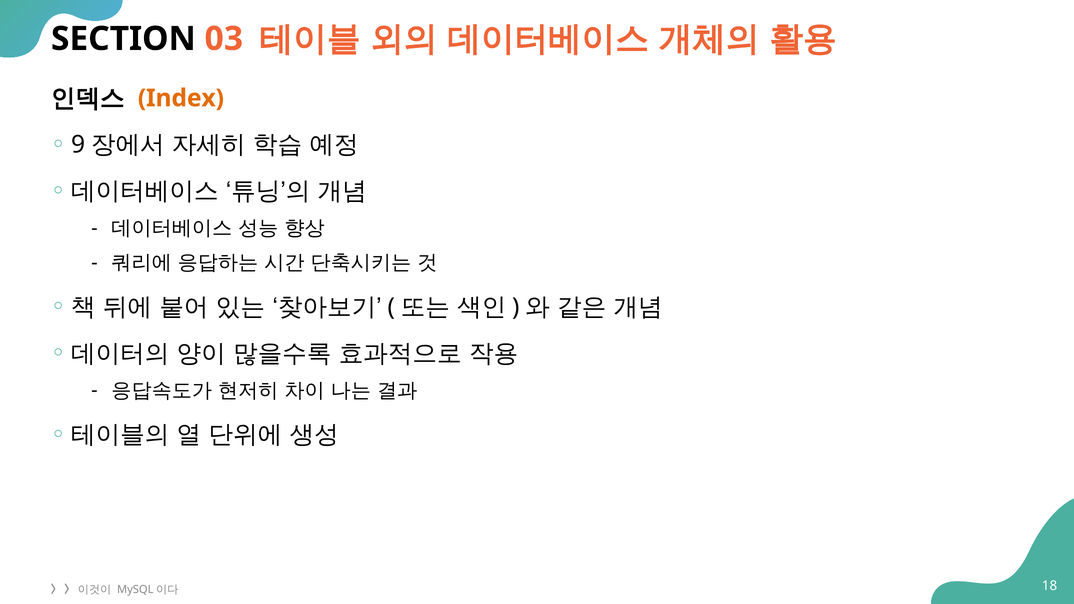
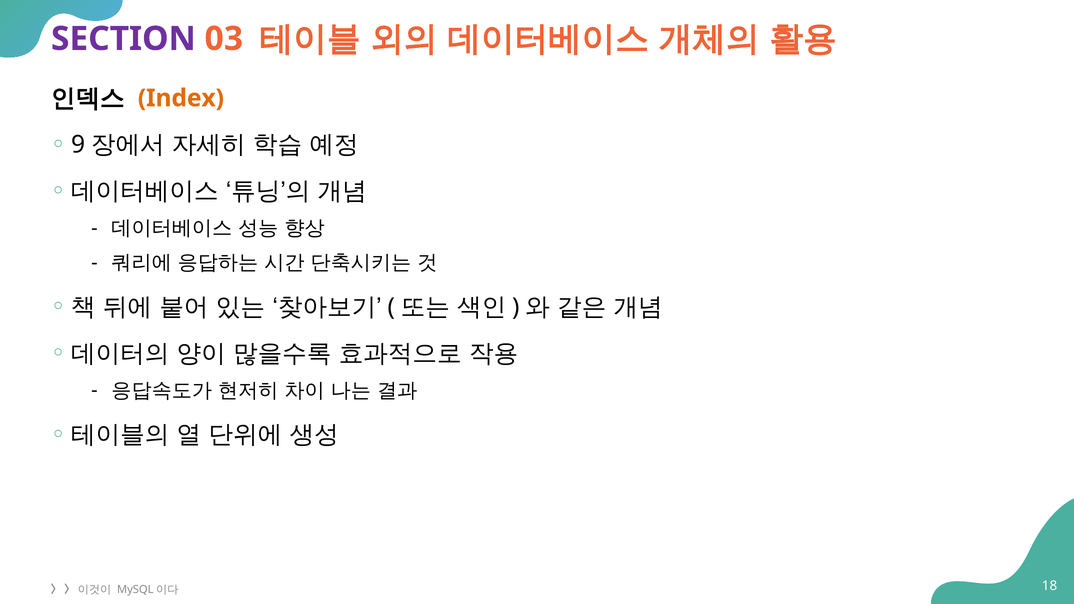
SECTION colour: black -> purple (123, 39)
